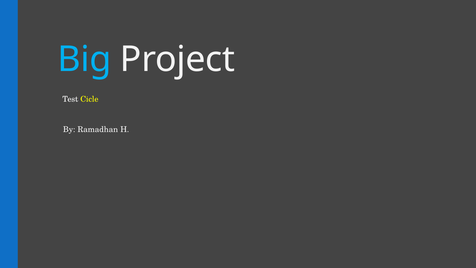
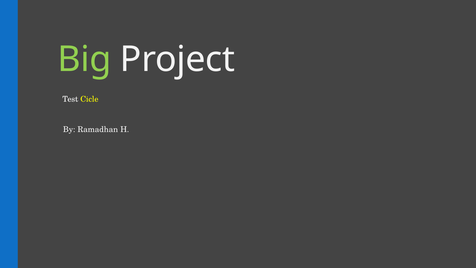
Big colour: light blue -> light green (84, 59)
